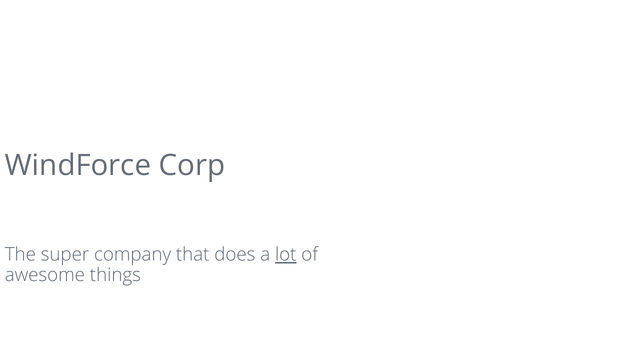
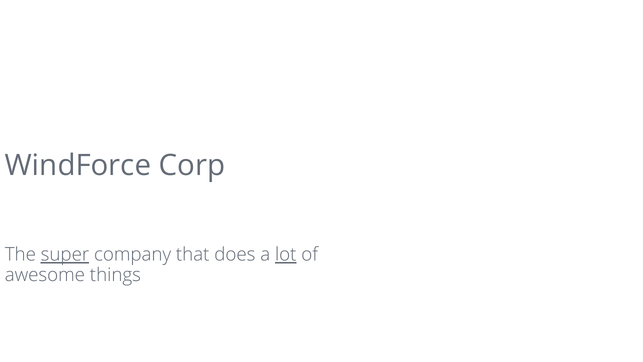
super underline: none -> present (65, 254)
